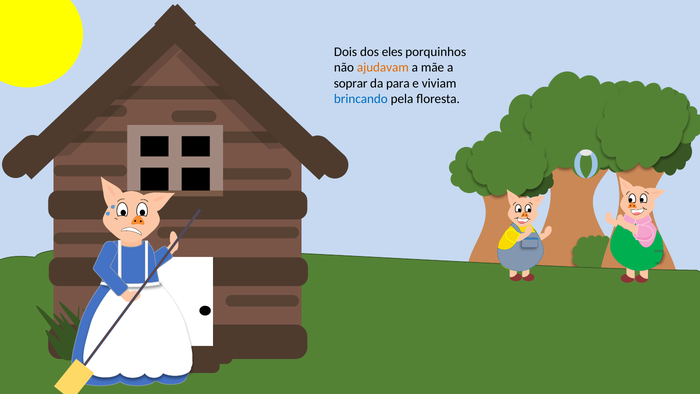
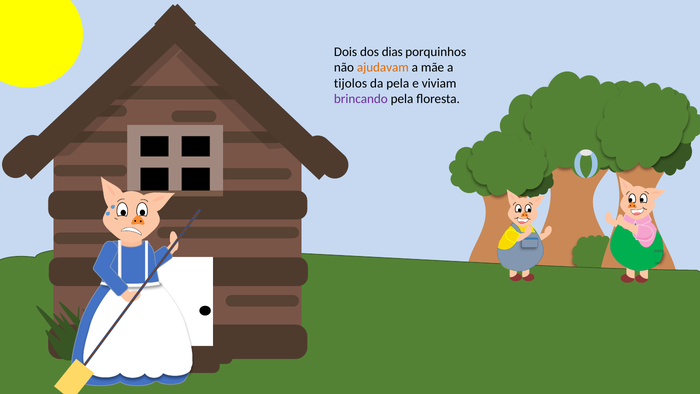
eles: eles -> dias (392, 52)
soprar: soprar -> tijolos (351, 83)
da para: para -> pela (398, 83)
brincando colour: blue -> purple (361, 99)
